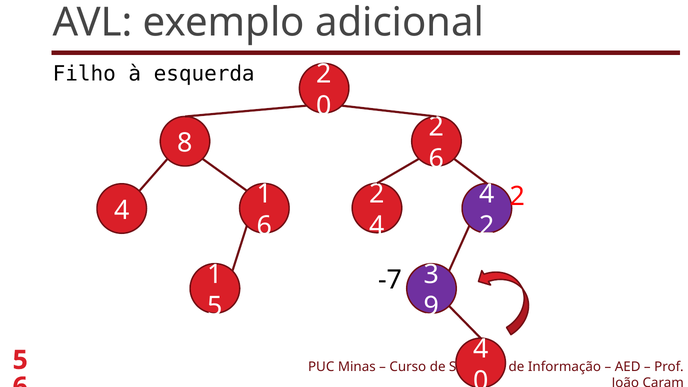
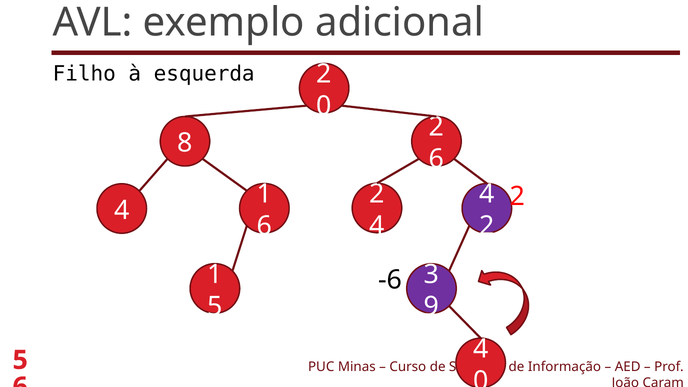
-7: -7 -> -6 (390, 280)
